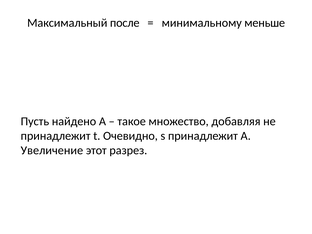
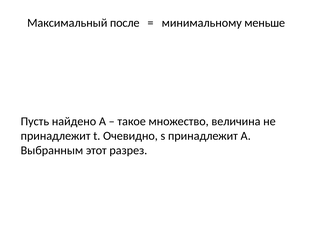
добавляя: добавляя -> величина (236, 121)
Увеличение: Увеличение -> Выбранным (52, 150)
